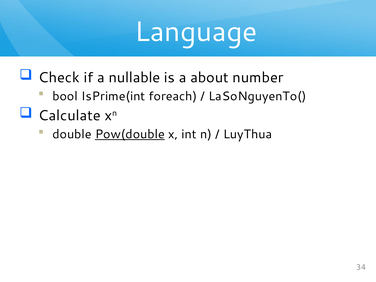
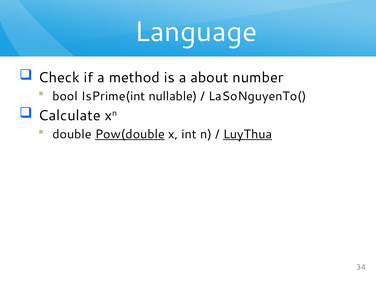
nullable: nullable -> method (134, 77)
foreach: foreach -> nullable (173, 96)
LuyThua underline: none -> present (248, 134)
